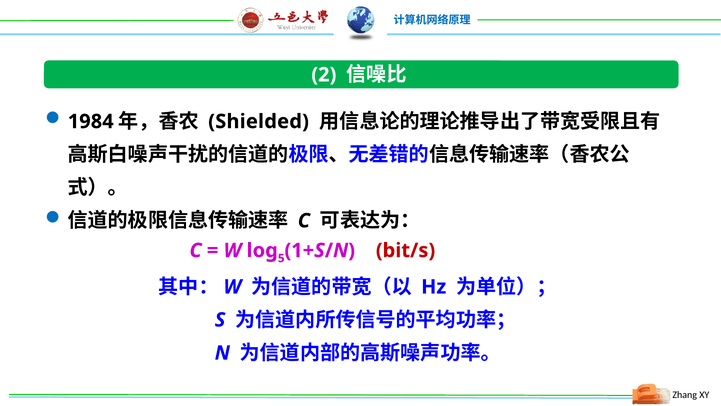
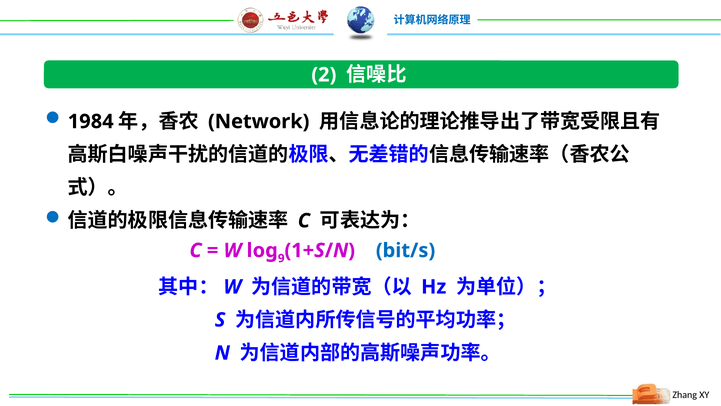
Shielded: Shielded -> Network (259, 121)
5: 5 -> 9 (281, 258)
bit/s colour: red -> blue (406, 250)
